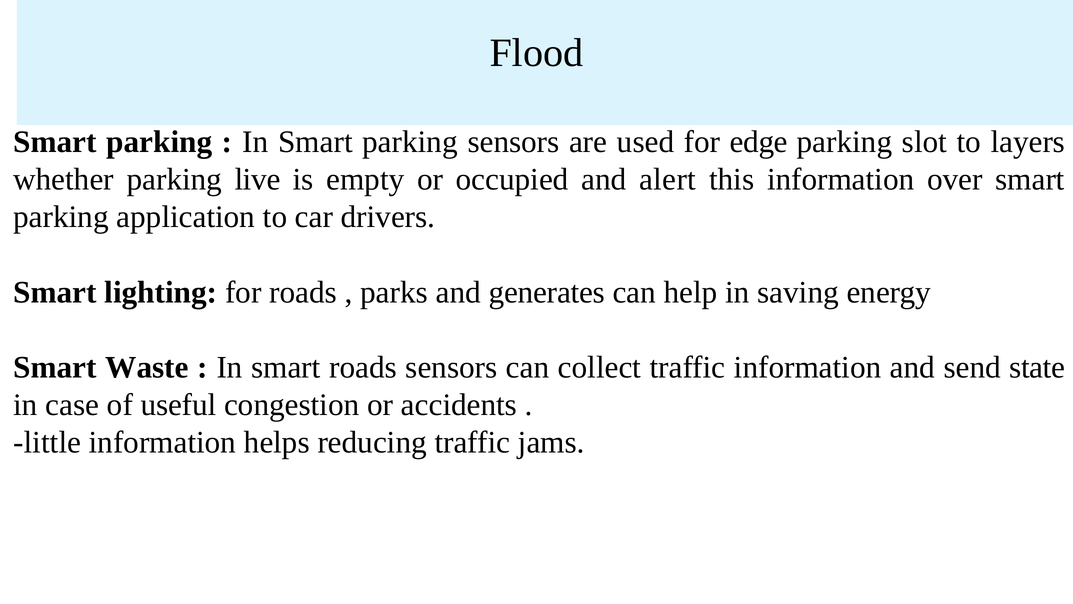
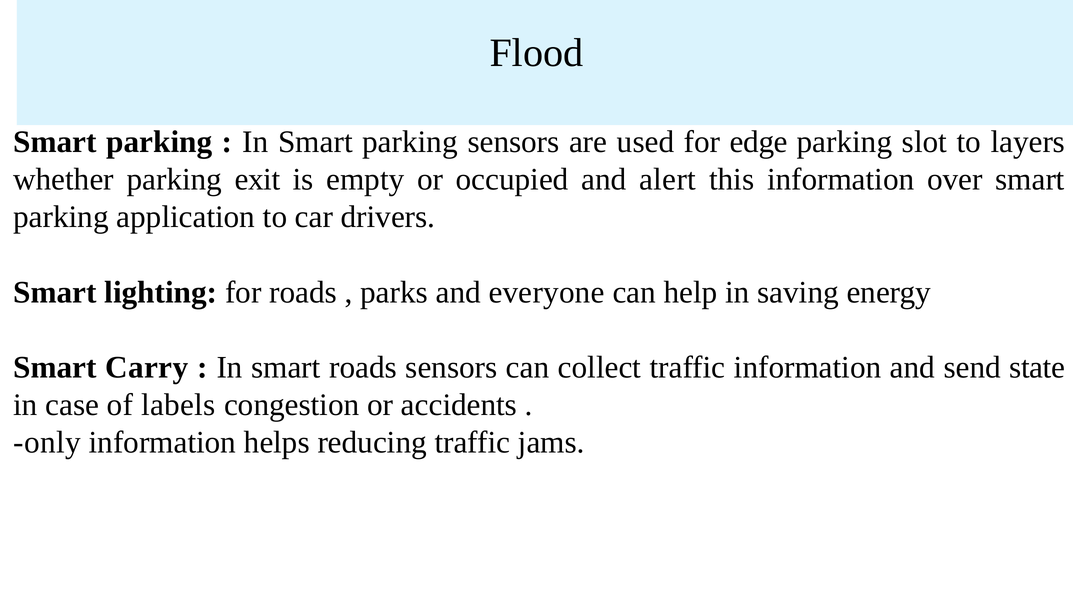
live: live -> exit (257, 179)
generates: generates -> everyone (547, 292)
Waste: Waste -> Carry (147, 367)
useful: useful -> labels (178, 405)
little: little -> only (47, 442)
